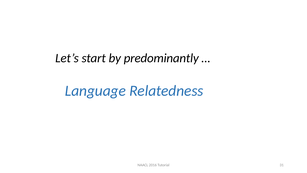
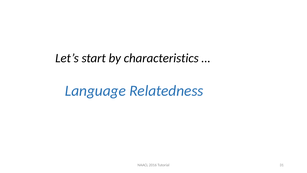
predominantly: predominantly -> characteristics (161, 58)
